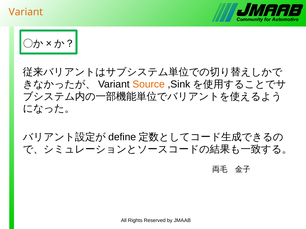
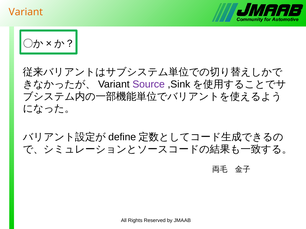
Source colour: orange -> purple (149, 84)
